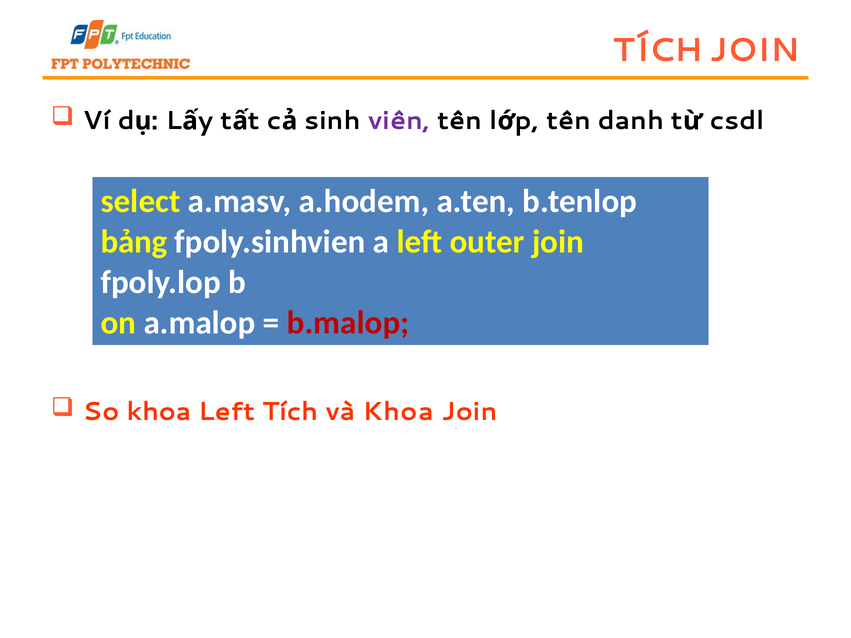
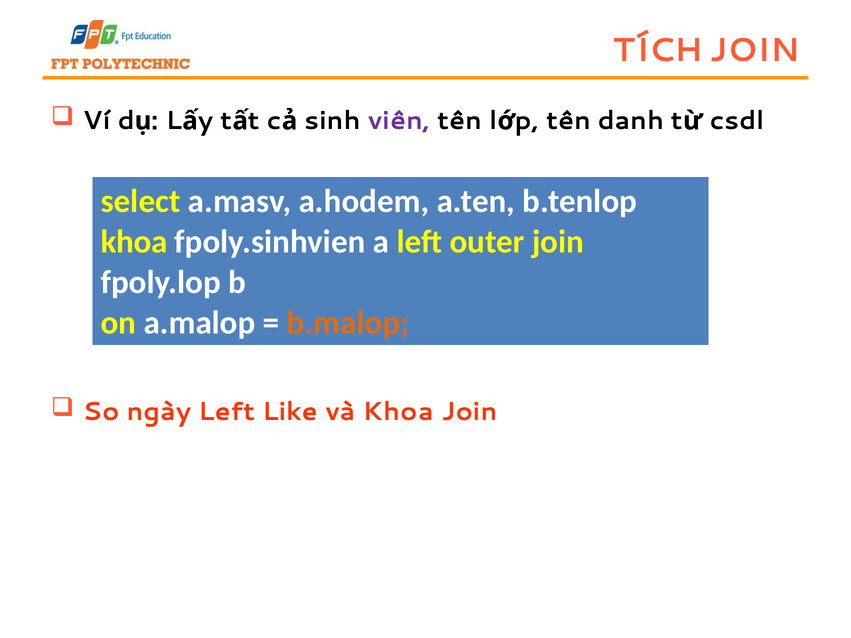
bảng: bảng -> khoa (134, 242)
b.malop colour: red -> orange (348, 323)
So khoa: khoa -> ngày (159, 412)
Left Tích: Tích -> Like (290, 412)
